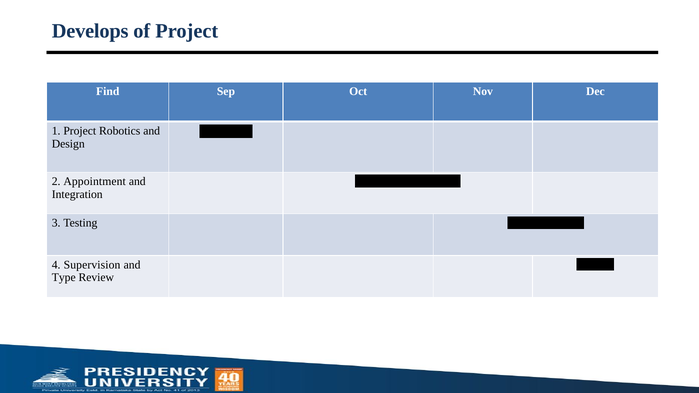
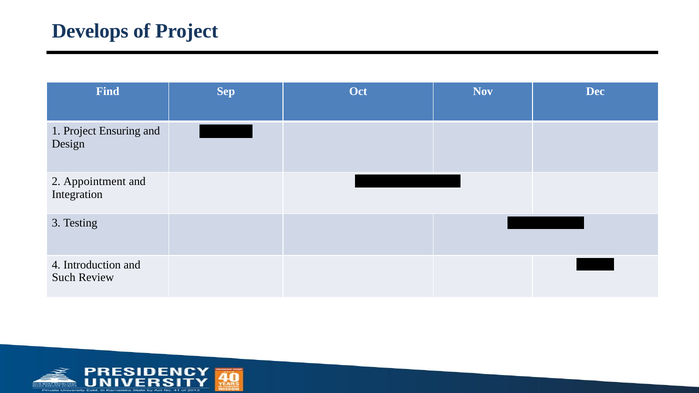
Robotics: Robotics -> Ensuring (120, 131)
Supervision: Supervision -> Introduction (92, 265)
Type: Type -> Such (64, 278)
